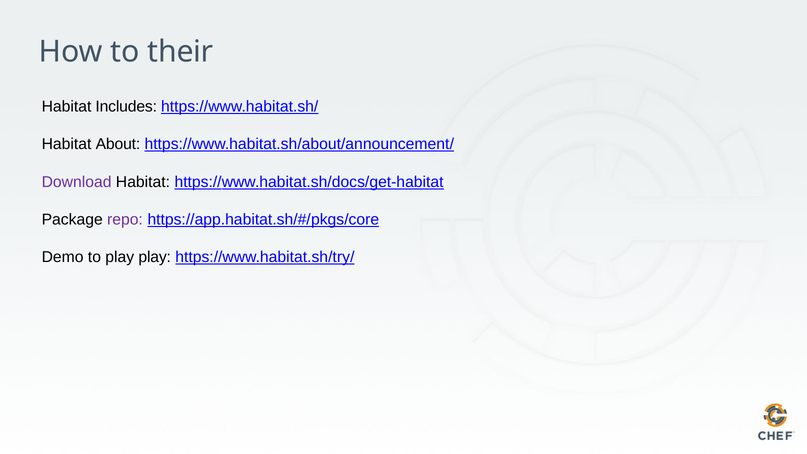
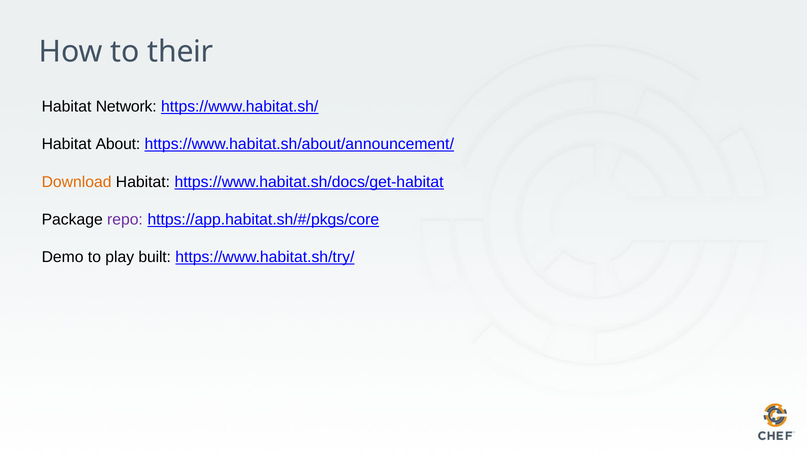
Includes: Includes -> Network (126, 106)
Download colour: purple -> orange (77, 182)
play play: play -> built (155, 257)
